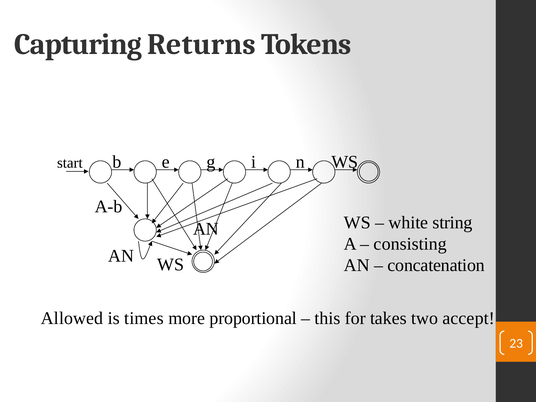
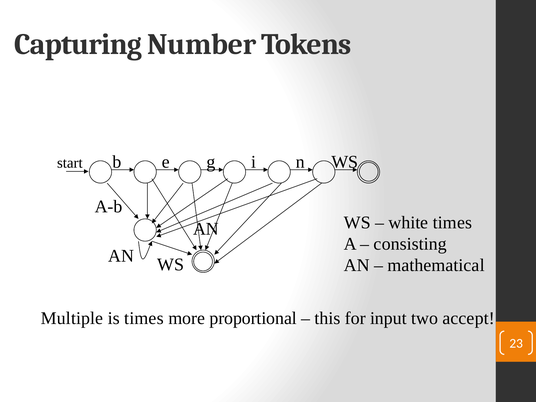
Returns: Returns -> Number (202, 44)
white string: string -> times (452, 222)
concatenation: concatenation -> mathematical (436, 265)
Allowed: Allowed -> Multiple (72, 318)
takes: takes -> input (388, 318)
